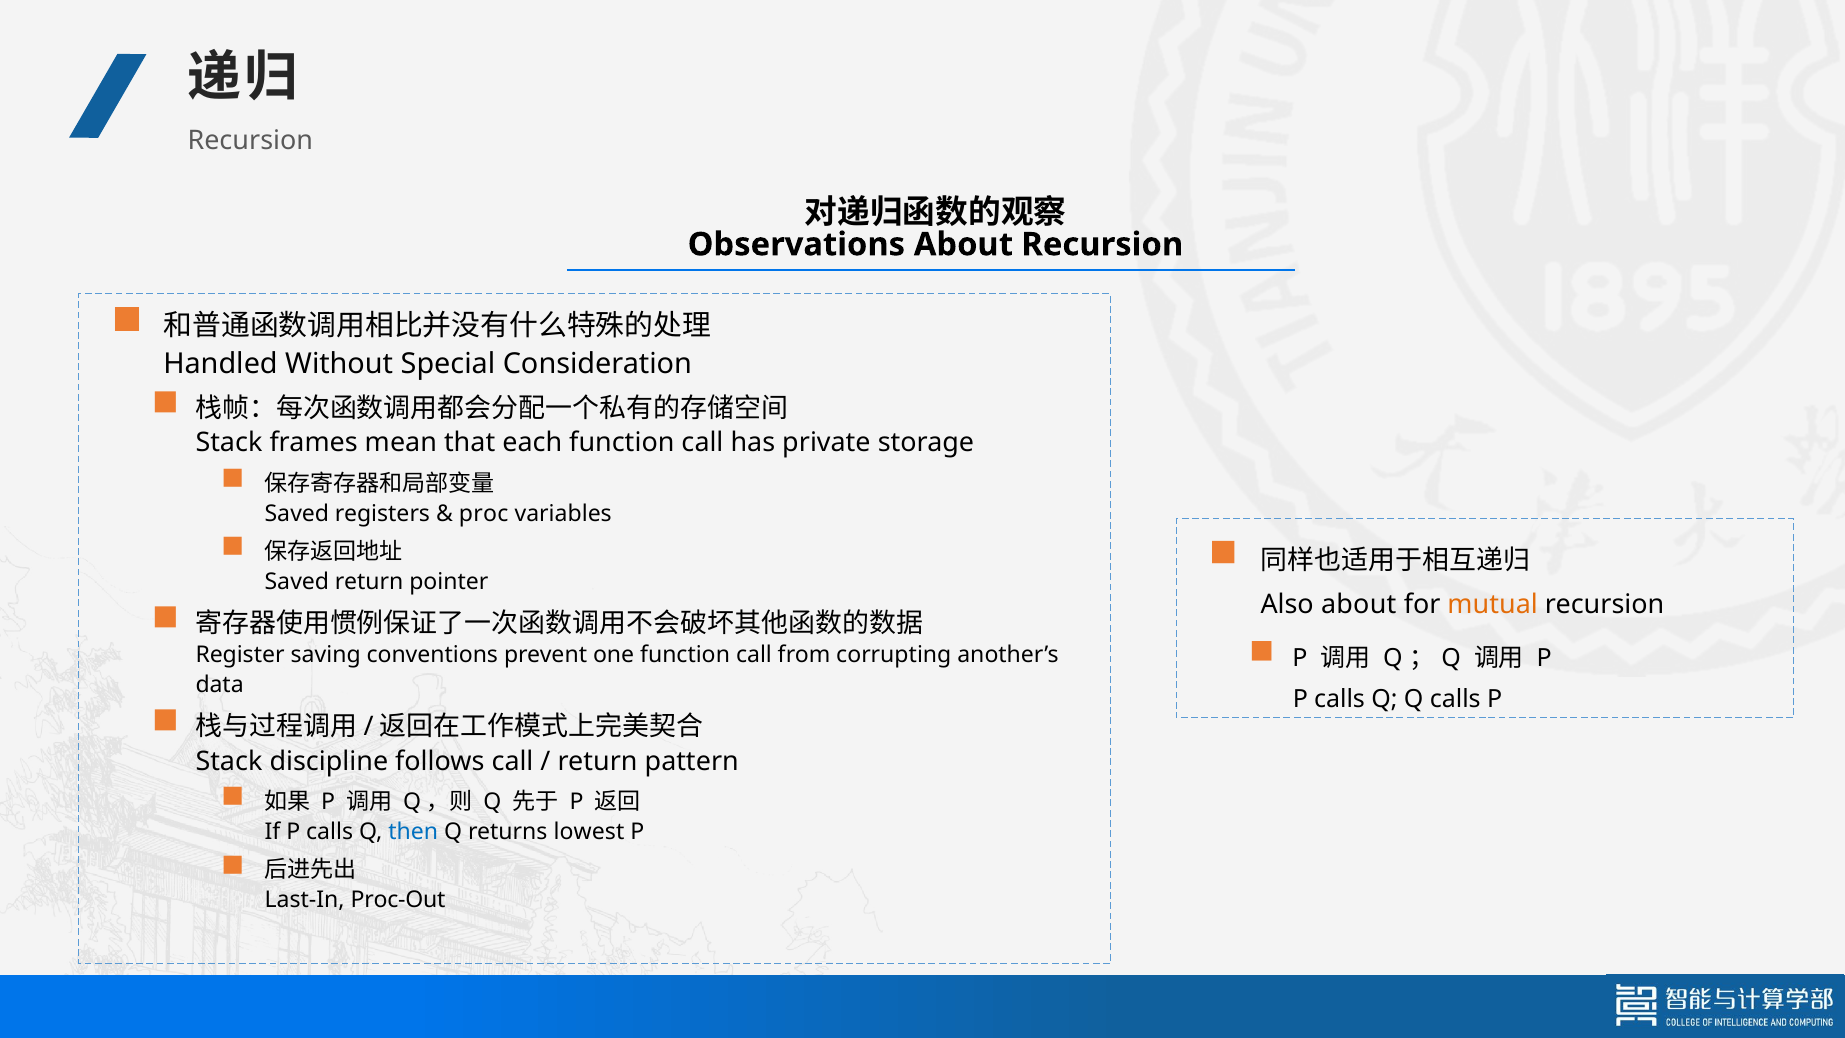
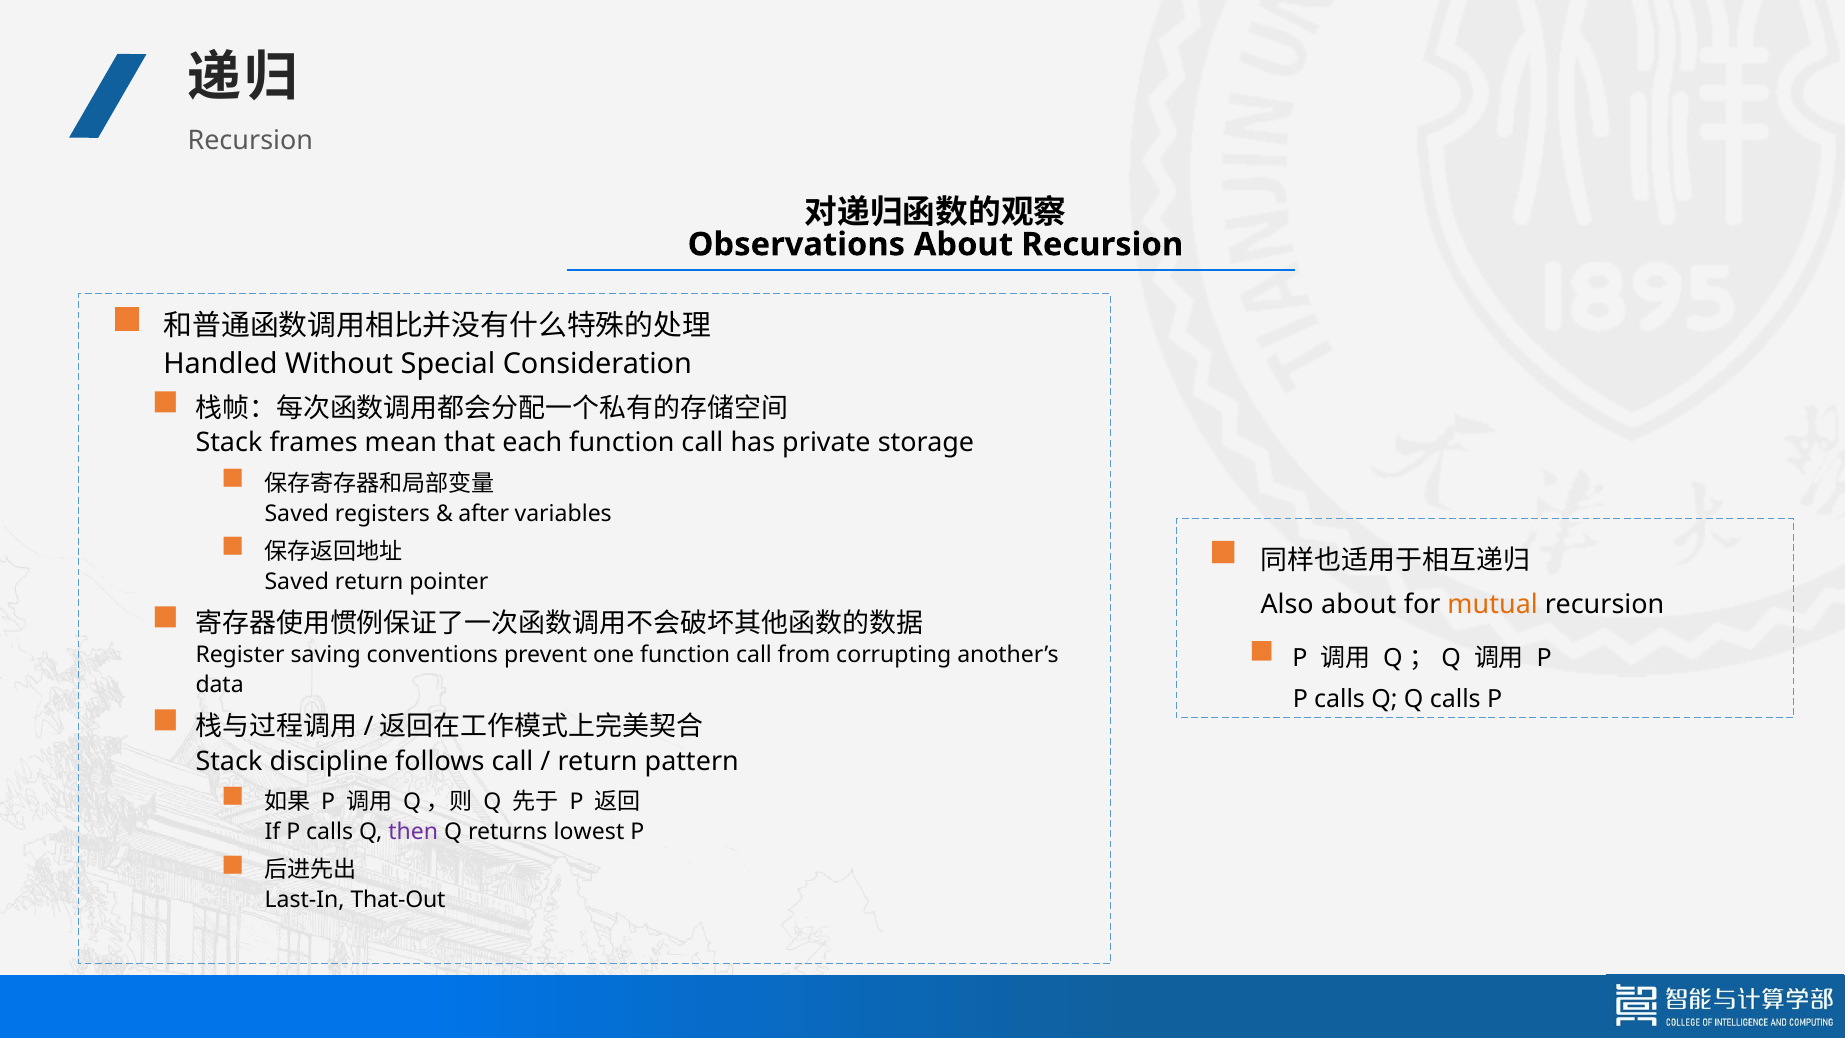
proc: proc -> after (484, 513)
then colour: blue -> purple (413, 832)
Proc-Out: Proc-Out -> That-Out (398, 900)
